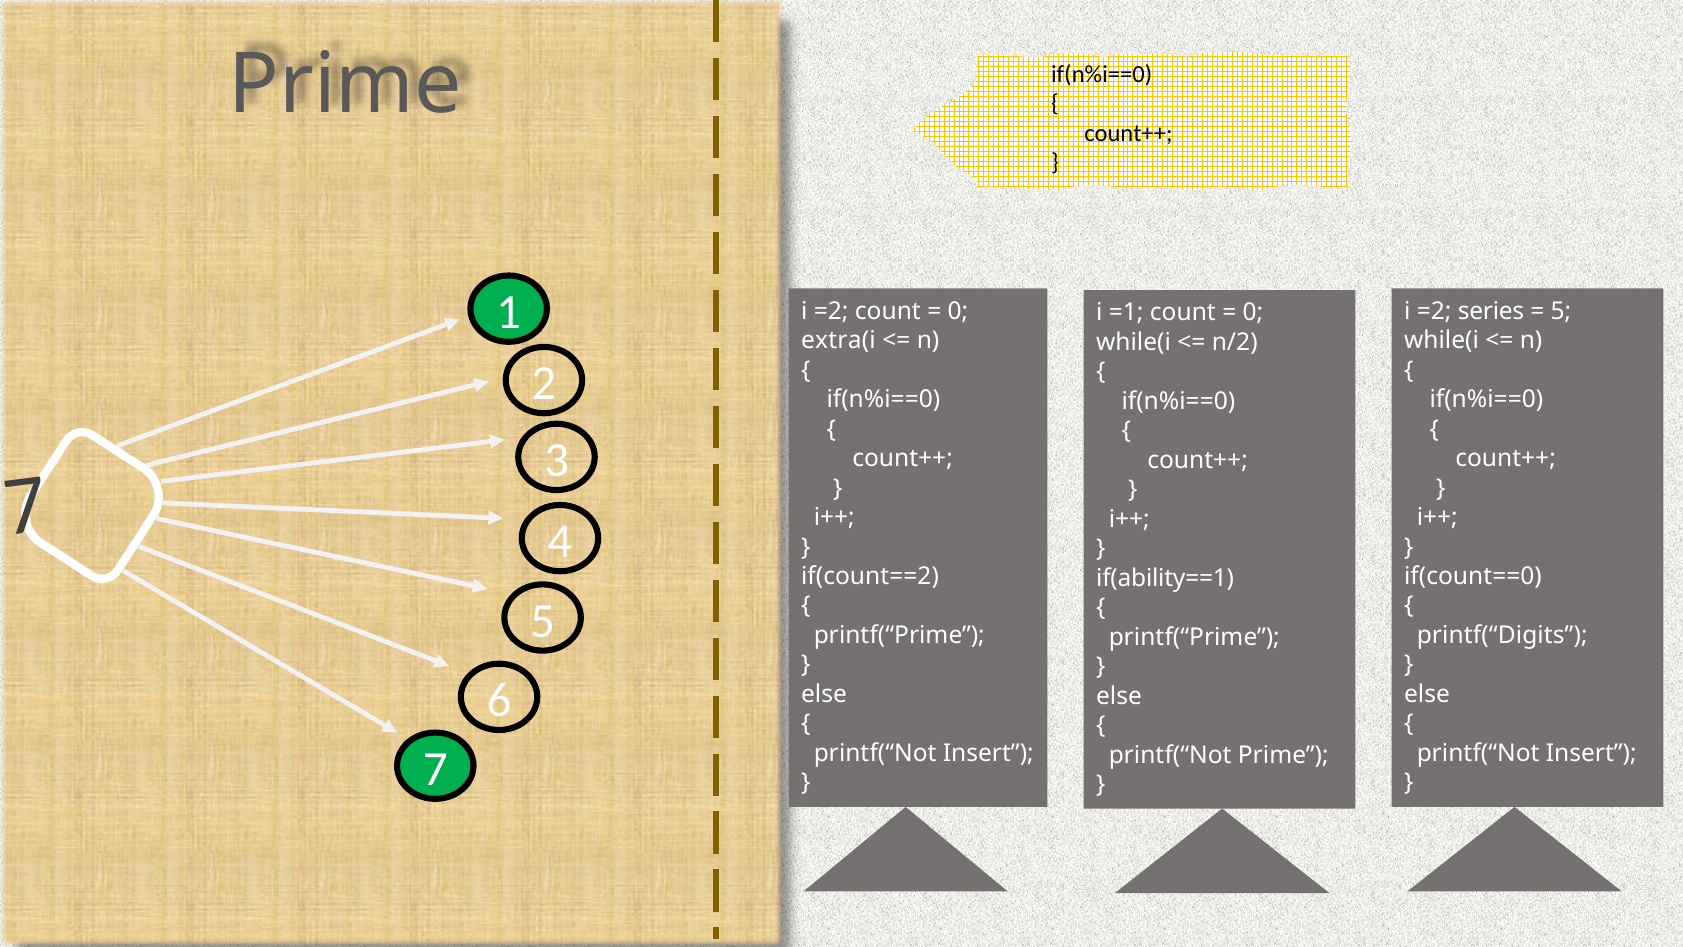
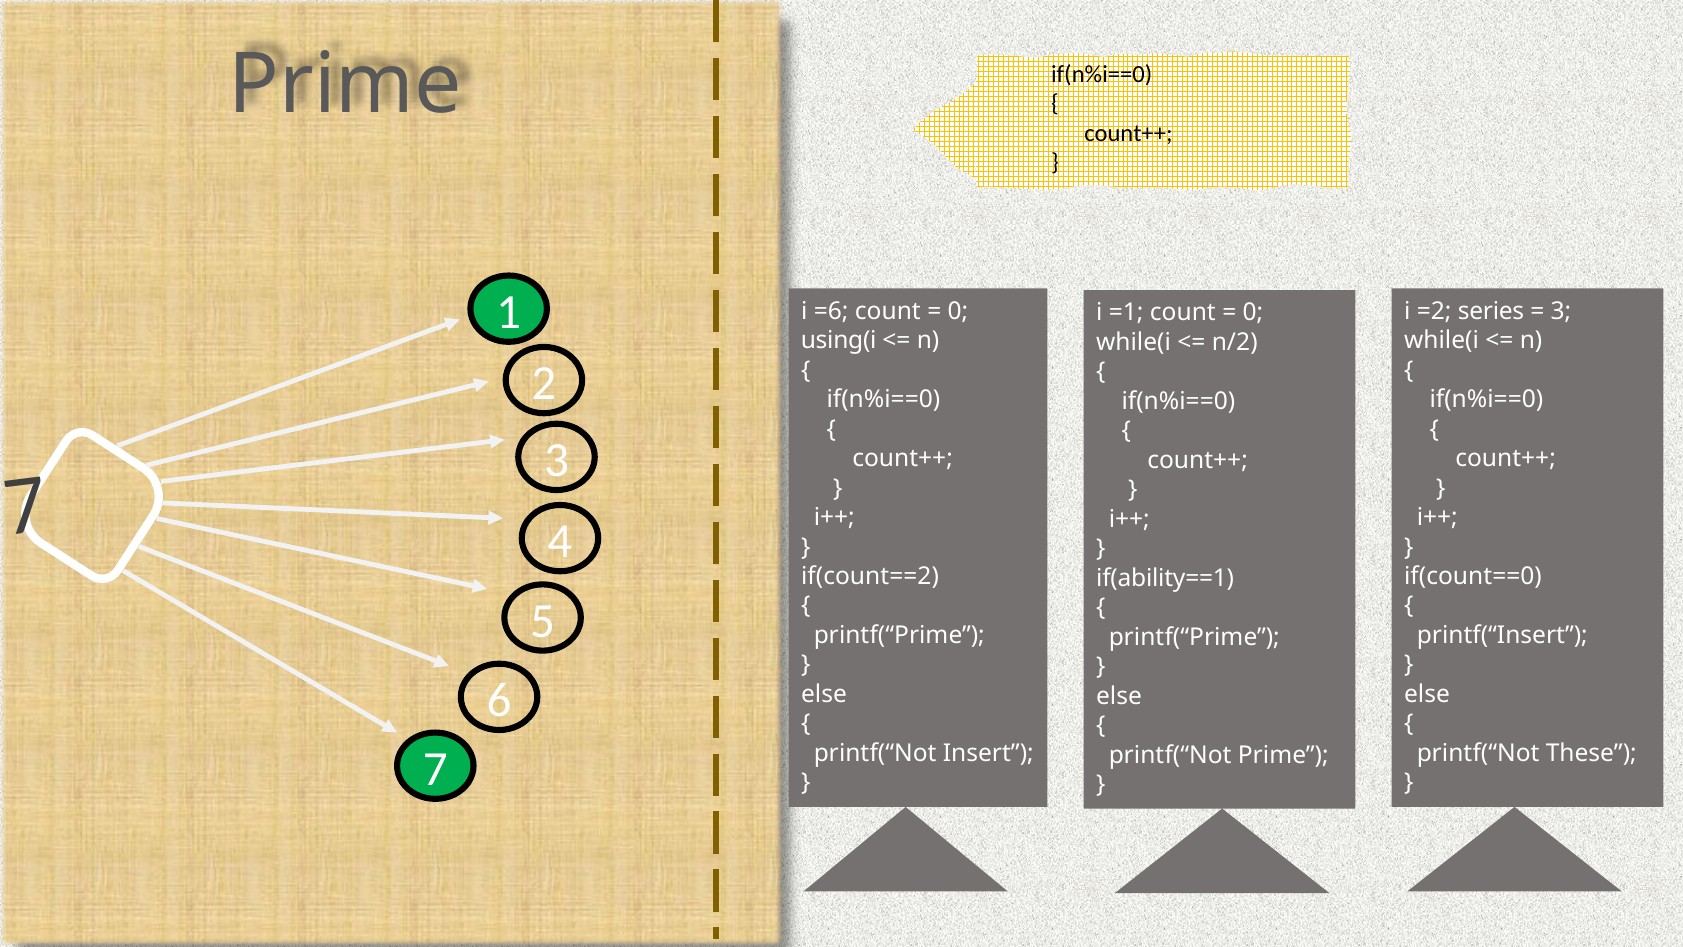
=2: =2 -> =6 (831, 311)
5: 5 -> 3 (1561, 311)
extra(i: extra(i -> using(i (839, 340)
printf(“Digits: printf(“Digits -> printf(“Insert (1502, 635)
Insert: Insert -> These (1591, 753)
